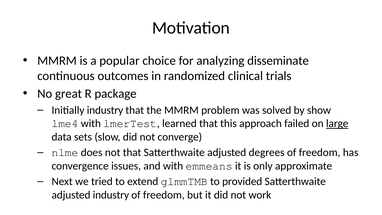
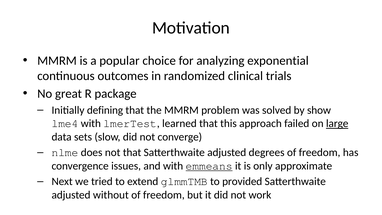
disseminate: disseminate -> exponential (278, 61)
Initially industry: industry -> defining (105, 110)
emmeans underline: none -> present (209, 166)
adjusted industry: industry -> without (111, 195)
